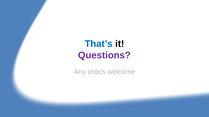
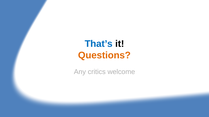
Questions colour: purple -> orange (104, 56)
